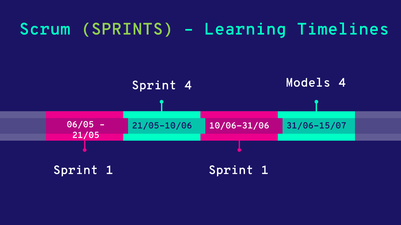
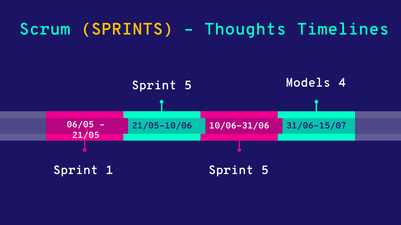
SPRINTS colour: light green -> yellow (127, 29)
Learning: Learning -> Thoughts (245, 29)
4: 4 -> 5 (188, 85)
1: 1 -> 5 (265, 170)
